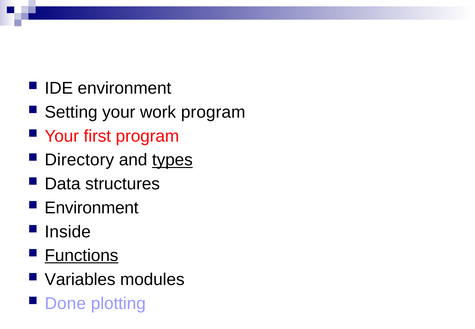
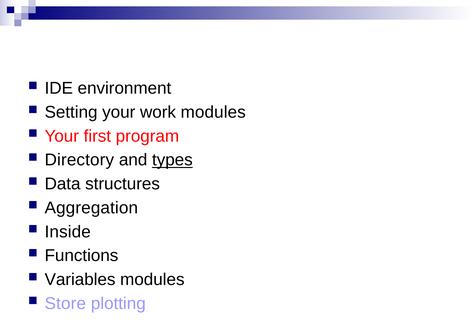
work program: program -> modules (213, 112)
Environment: Environment -> Aggregation (91, 208)
Functions underline: present -> none (81, 255)
Done: Done -> Store (65, 303)
